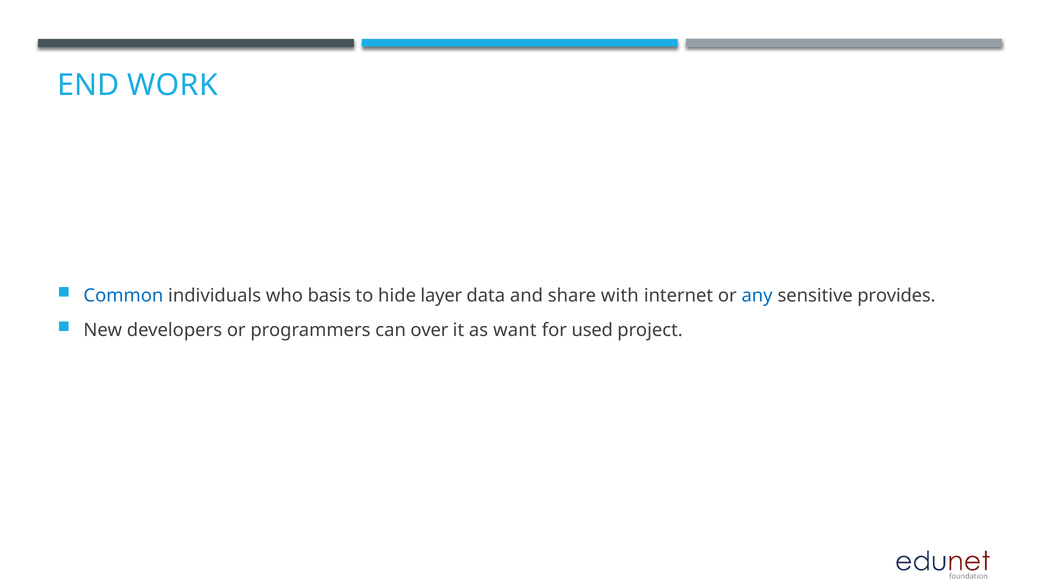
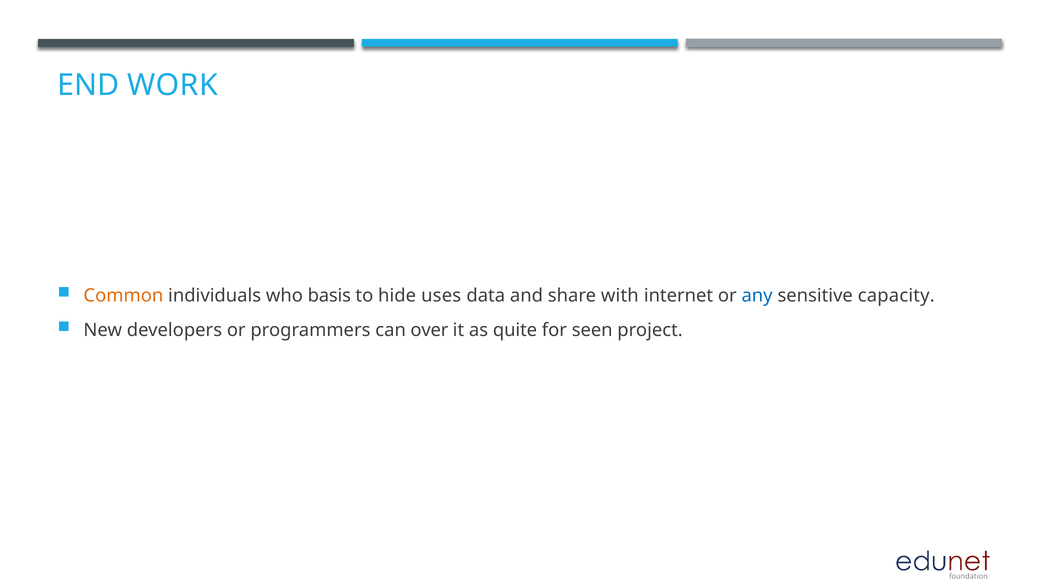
Common colour: blue -> orange (123, 296)
layer: layer -> uses (441, 296)
provides: provides -> capacity (896, 296)
want: want -> quite (515, 330)
used: used -> seen (592, 330)
